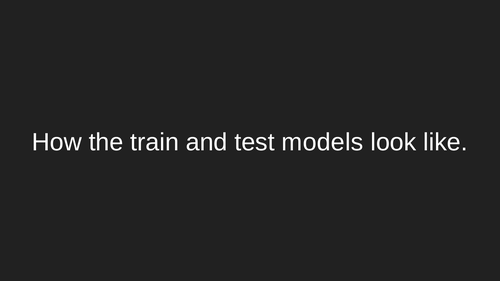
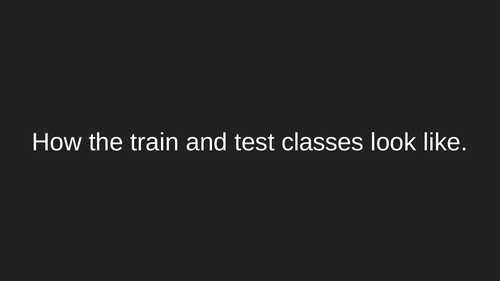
models: models -> classes (323, 142)
